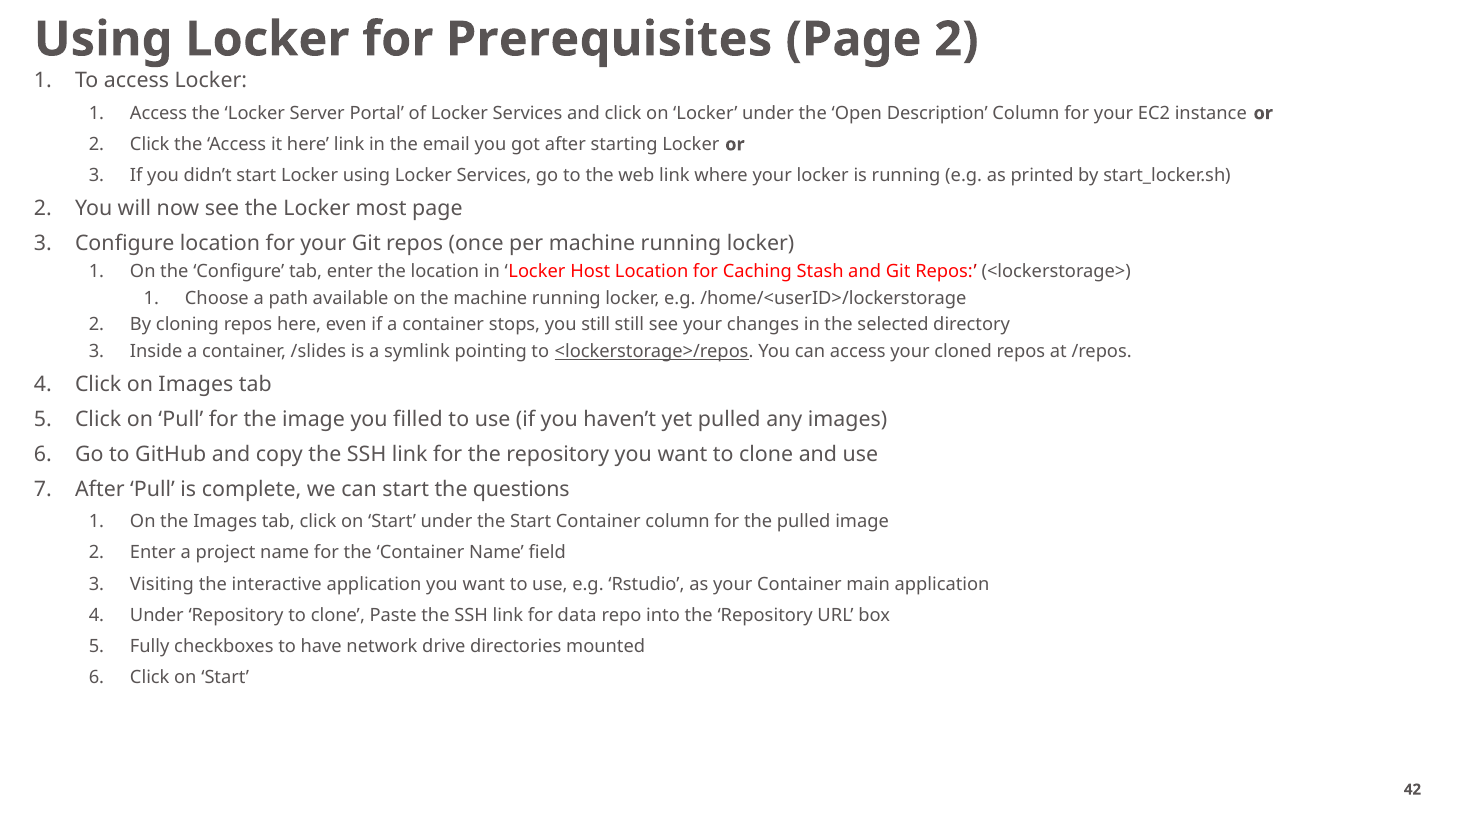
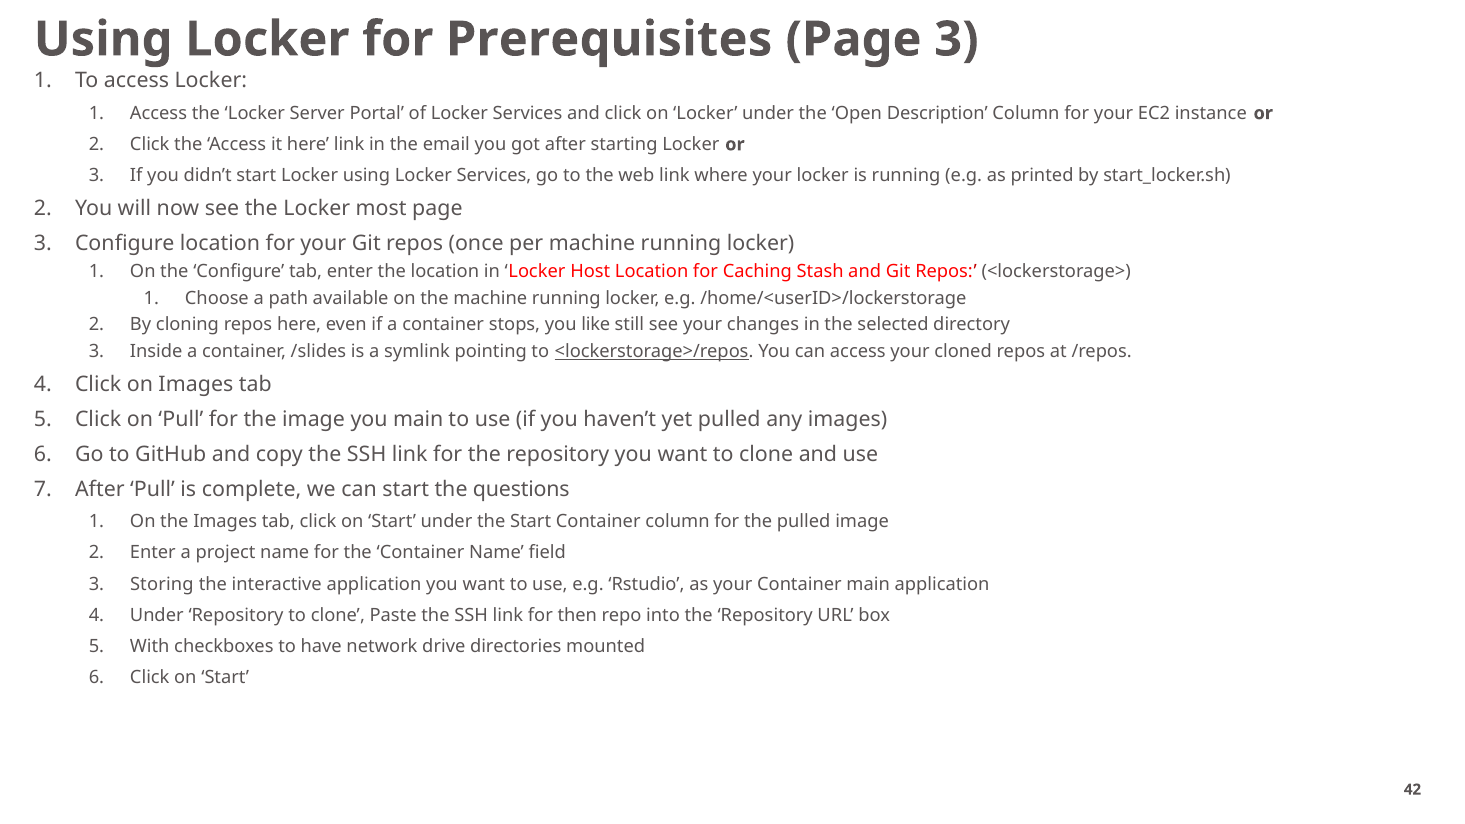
2: 2 -> 3 (956, 39)
you still: still -> like (596, 325)
you filled: filled -> main (418, 419)
Visiting: Visiting -> Storing (162, 584)
data: data -> then (577, 615)
Fully: Fully -> With (150, 646)
